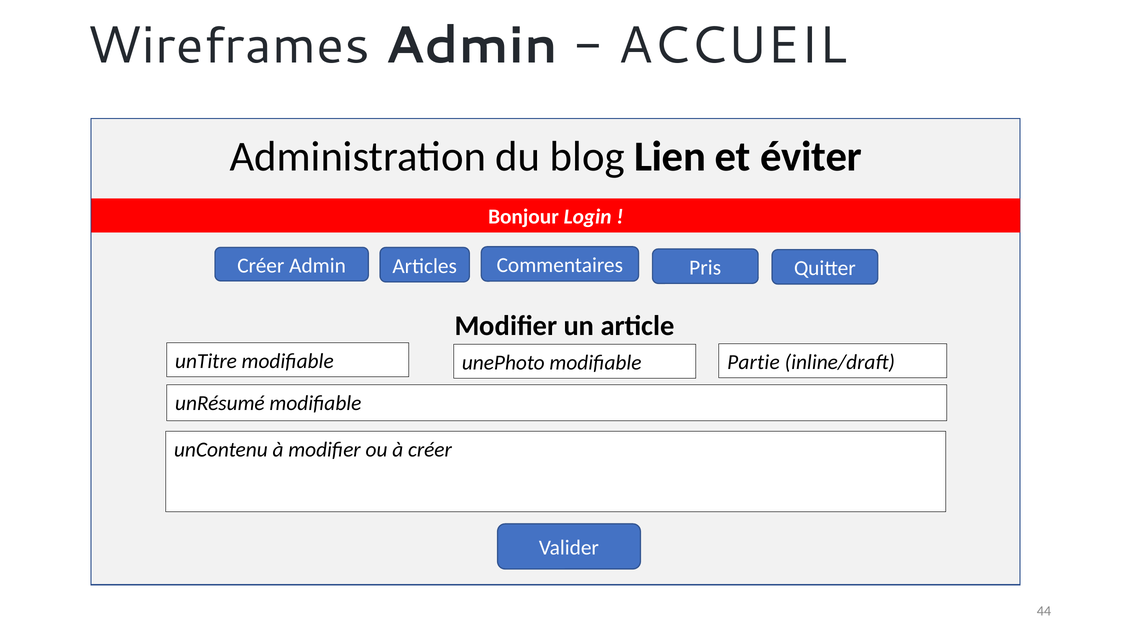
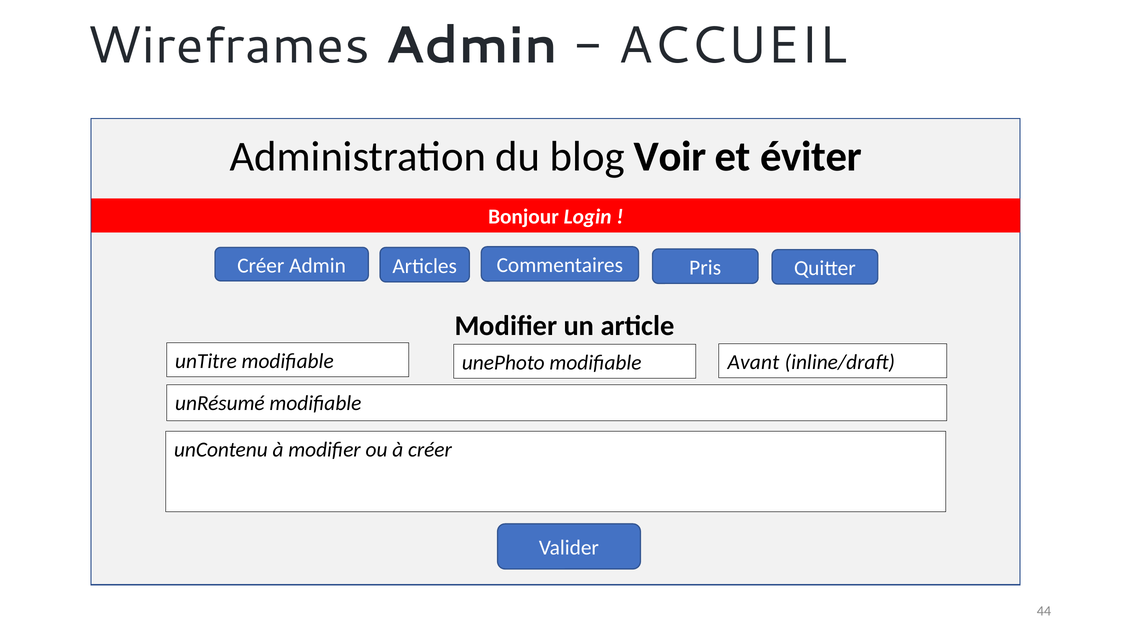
Lien: Lien -> Voir (670, 157)
Partie: Partie -> Avant (753, 362)
